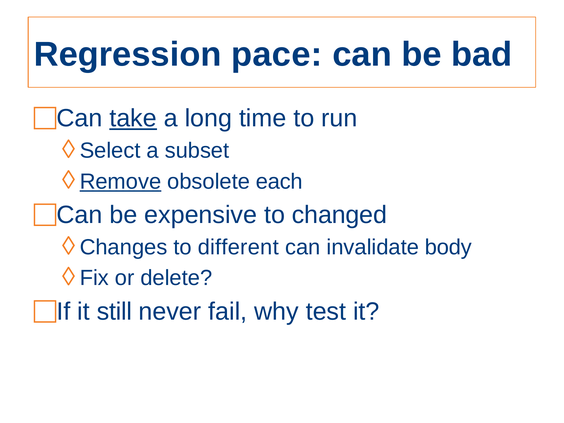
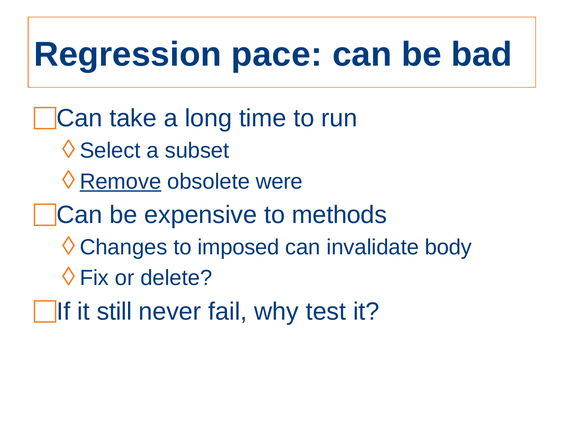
take underline: present -> none (133, 118)
each: each -> were (279, 181)
changed: changed -> methods (339, 215)
different: different -> imposed (238, 247)
